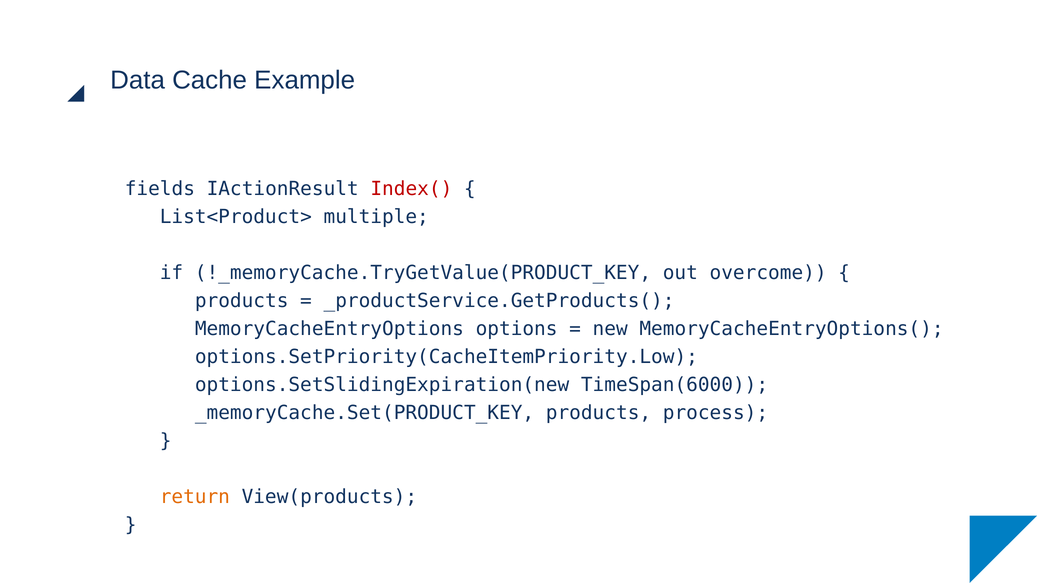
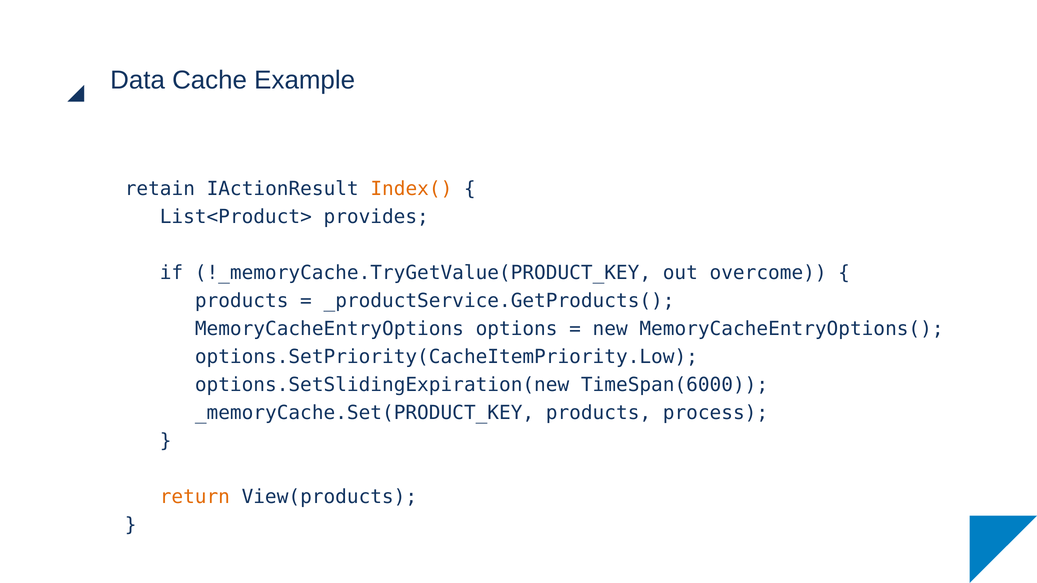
fields: fields -> retain (160, 189)
Index( colour: red -> orange (411, 189)
multiple: multiple -> provides (376, 217)
